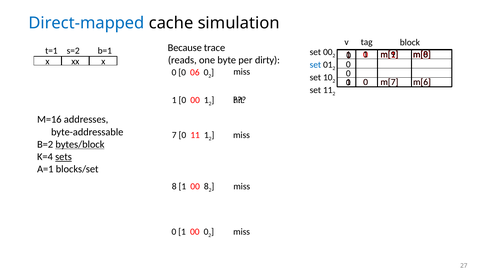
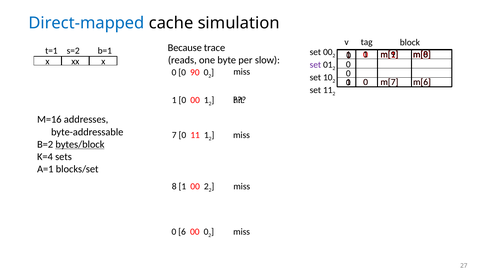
dirty: dirty -> slow (267, 60)
set colour: blue -> purple (315, 65)
06: 06 -> 90 (195, 72)
sets underline: present -> none (64, 157)
1 00 8: 8 -> 2 (206, 186)
0 1: 1 -> 6 (182, 232)
